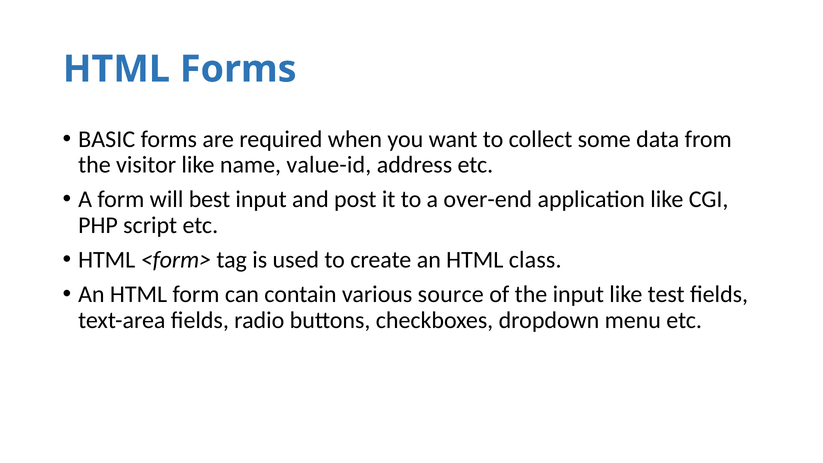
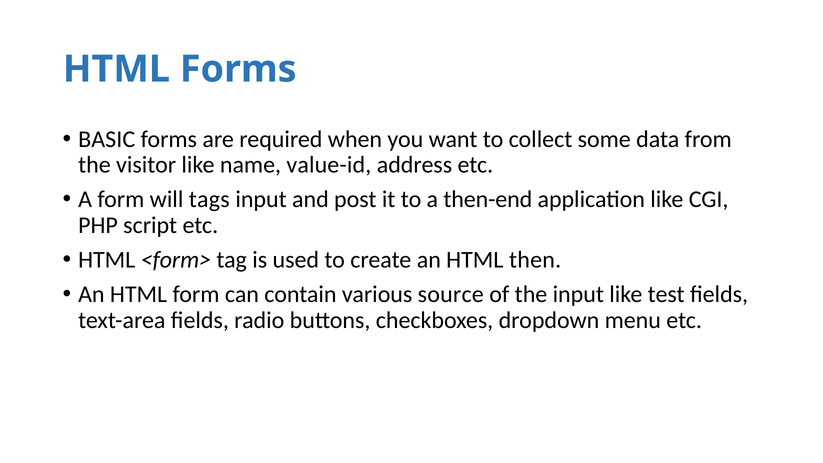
best: best -> tags (209, 199)
over-end: over-end -> then-end (488, 199)
class: class -> then (535, 260)
